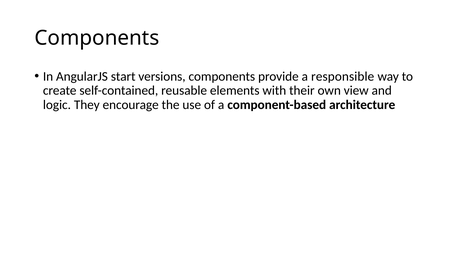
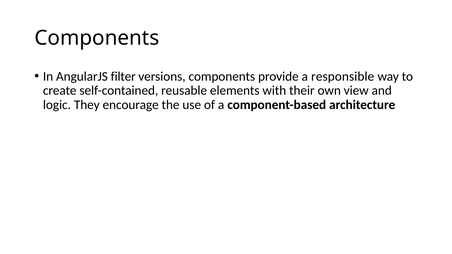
start: start -> filter (123, 76)
